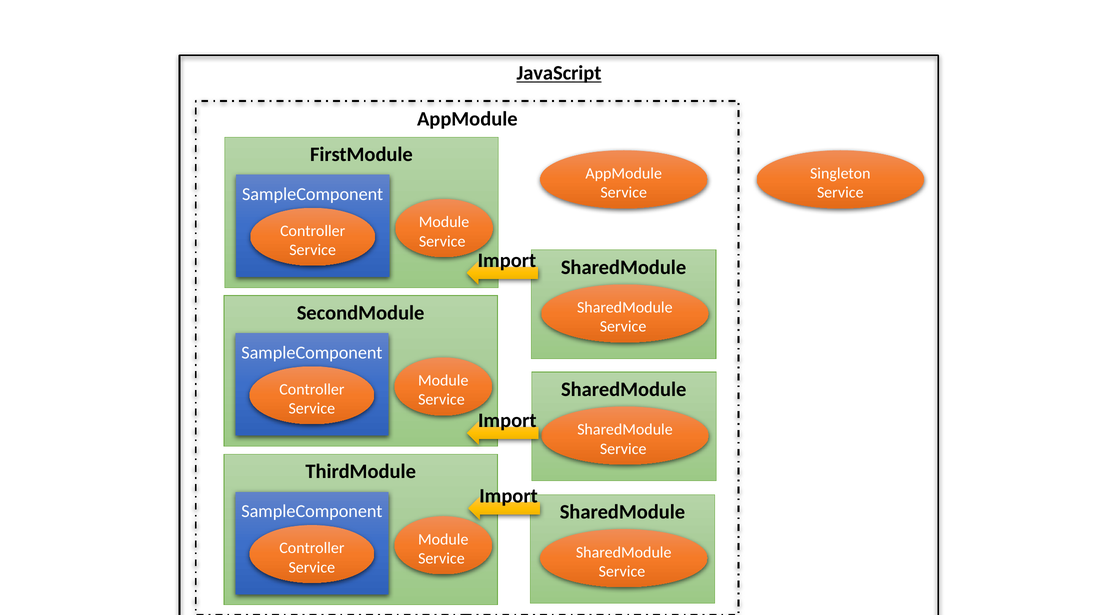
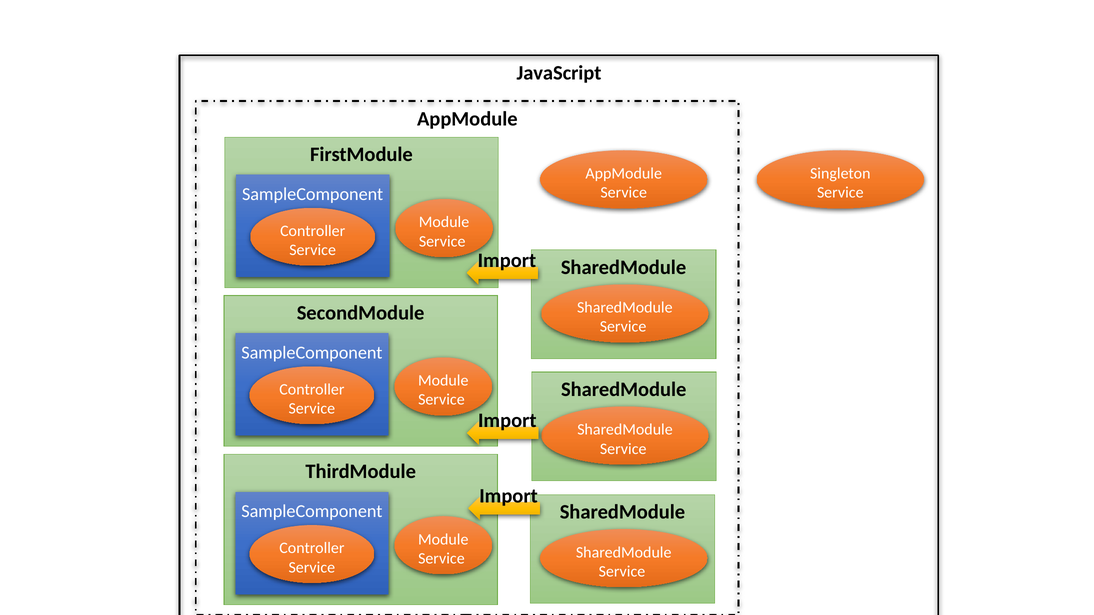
JavaScript underline: present -> none (559, 73)
